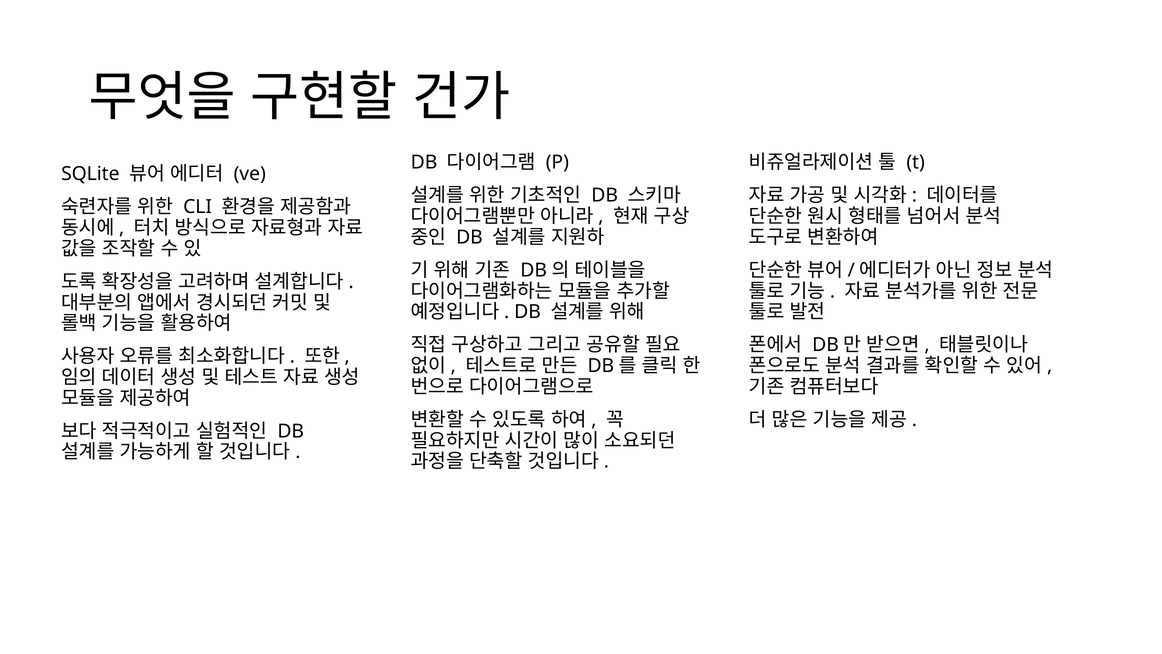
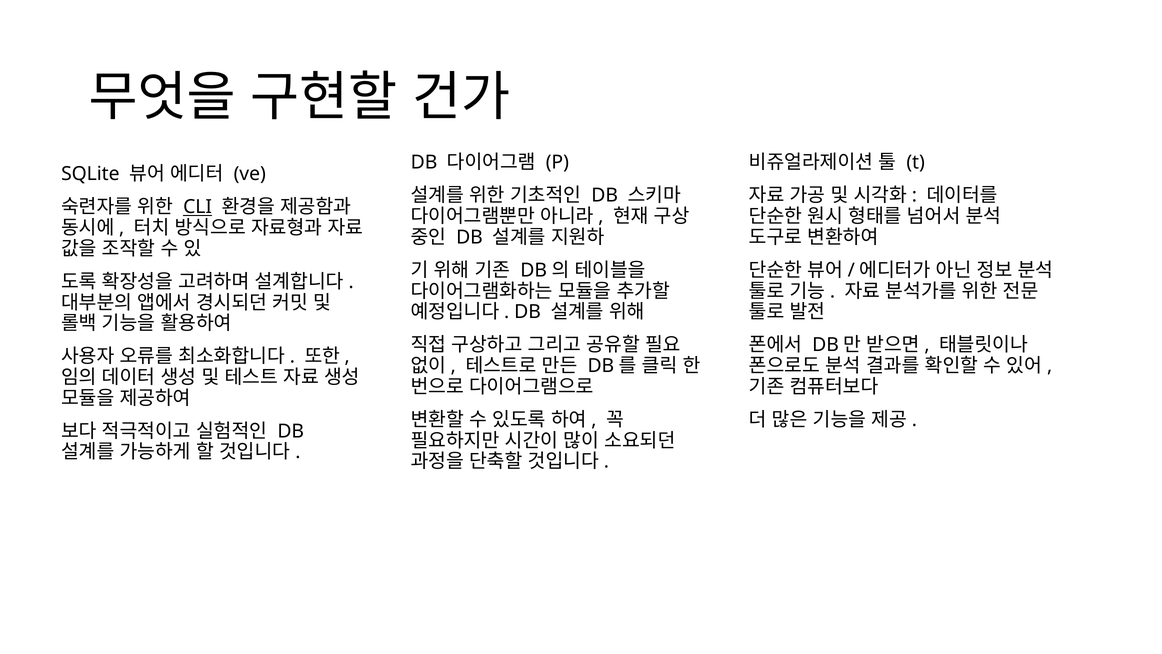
CLI underline: none -> present (198, 207)
